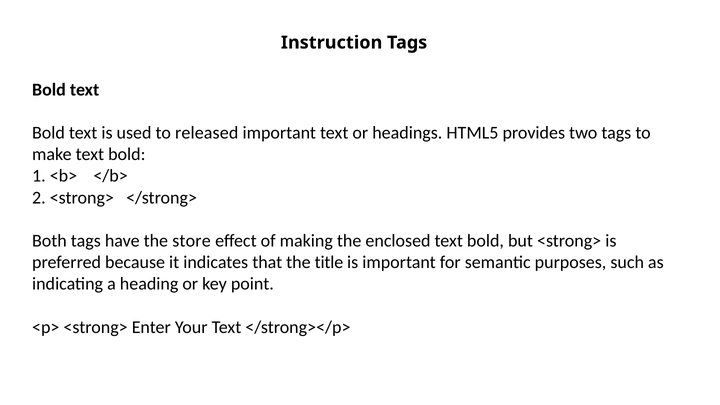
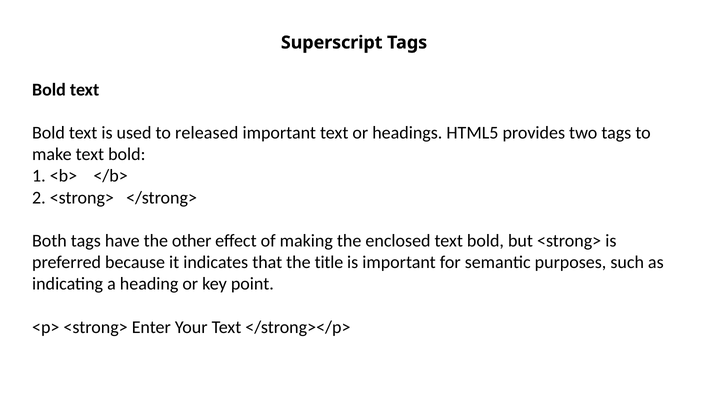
Instruction: Instruction -> Superscript (332, 43)
store: store -> other (192, 241)
